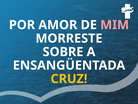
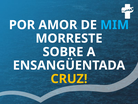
MIM colour: pink -> light blue (115, 25)
